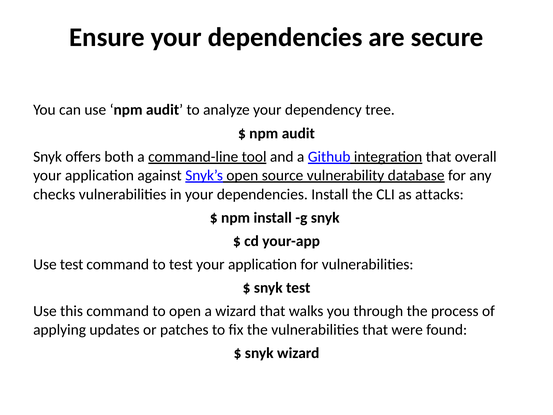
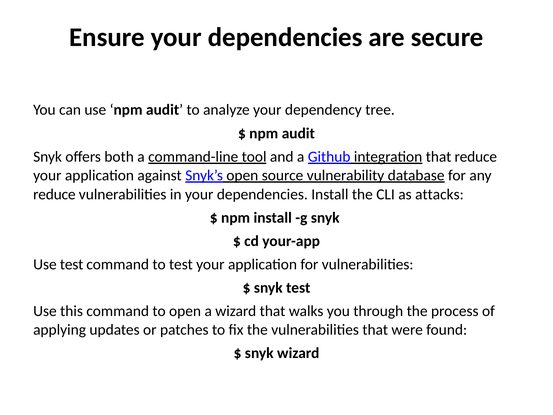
that overall: overall -> reduce (476, 157)
checks: checks -> reduce (54, 194)
